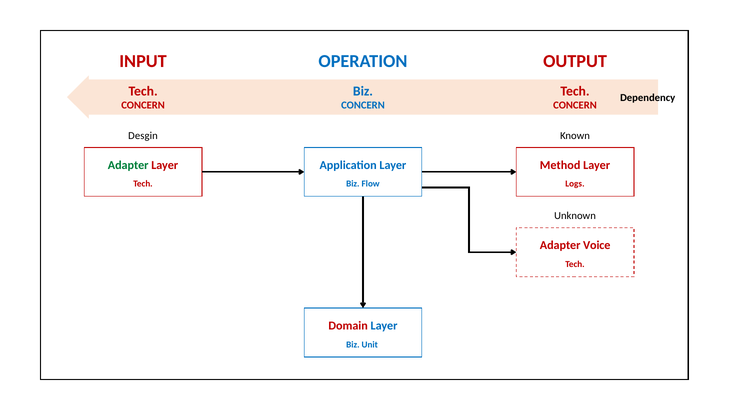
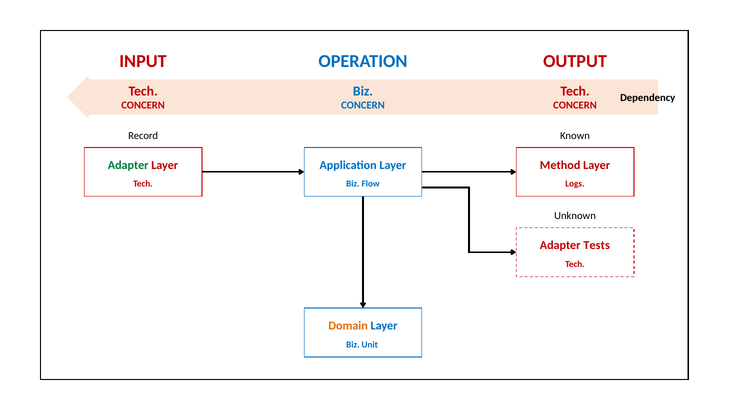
Desgin: Desgin -> Record (143, 136)
Voice: Voice -> Tests (597, 245)
Domain colour: red -> orange (348, 326)
